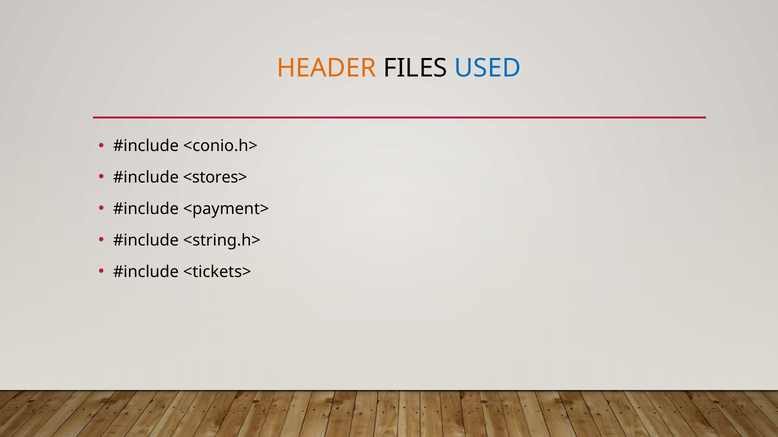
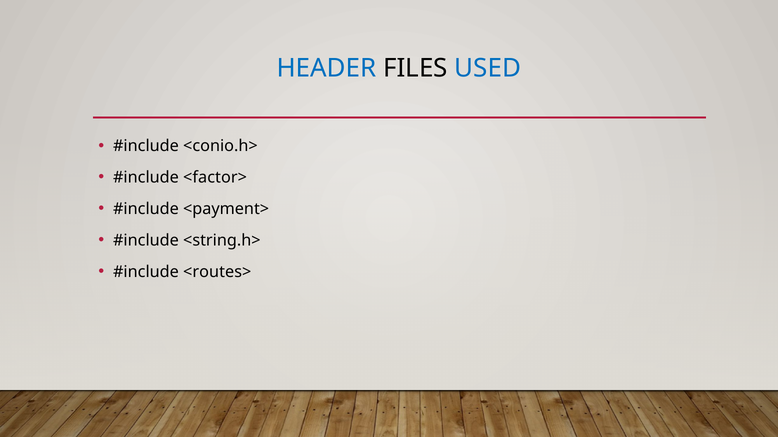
HEADER colour: orange -> blue (327, 68)
<stores>: <stores> -> <factor> (215, 178)
<tickets>: <tickets> -> <routes> (217, 272)
